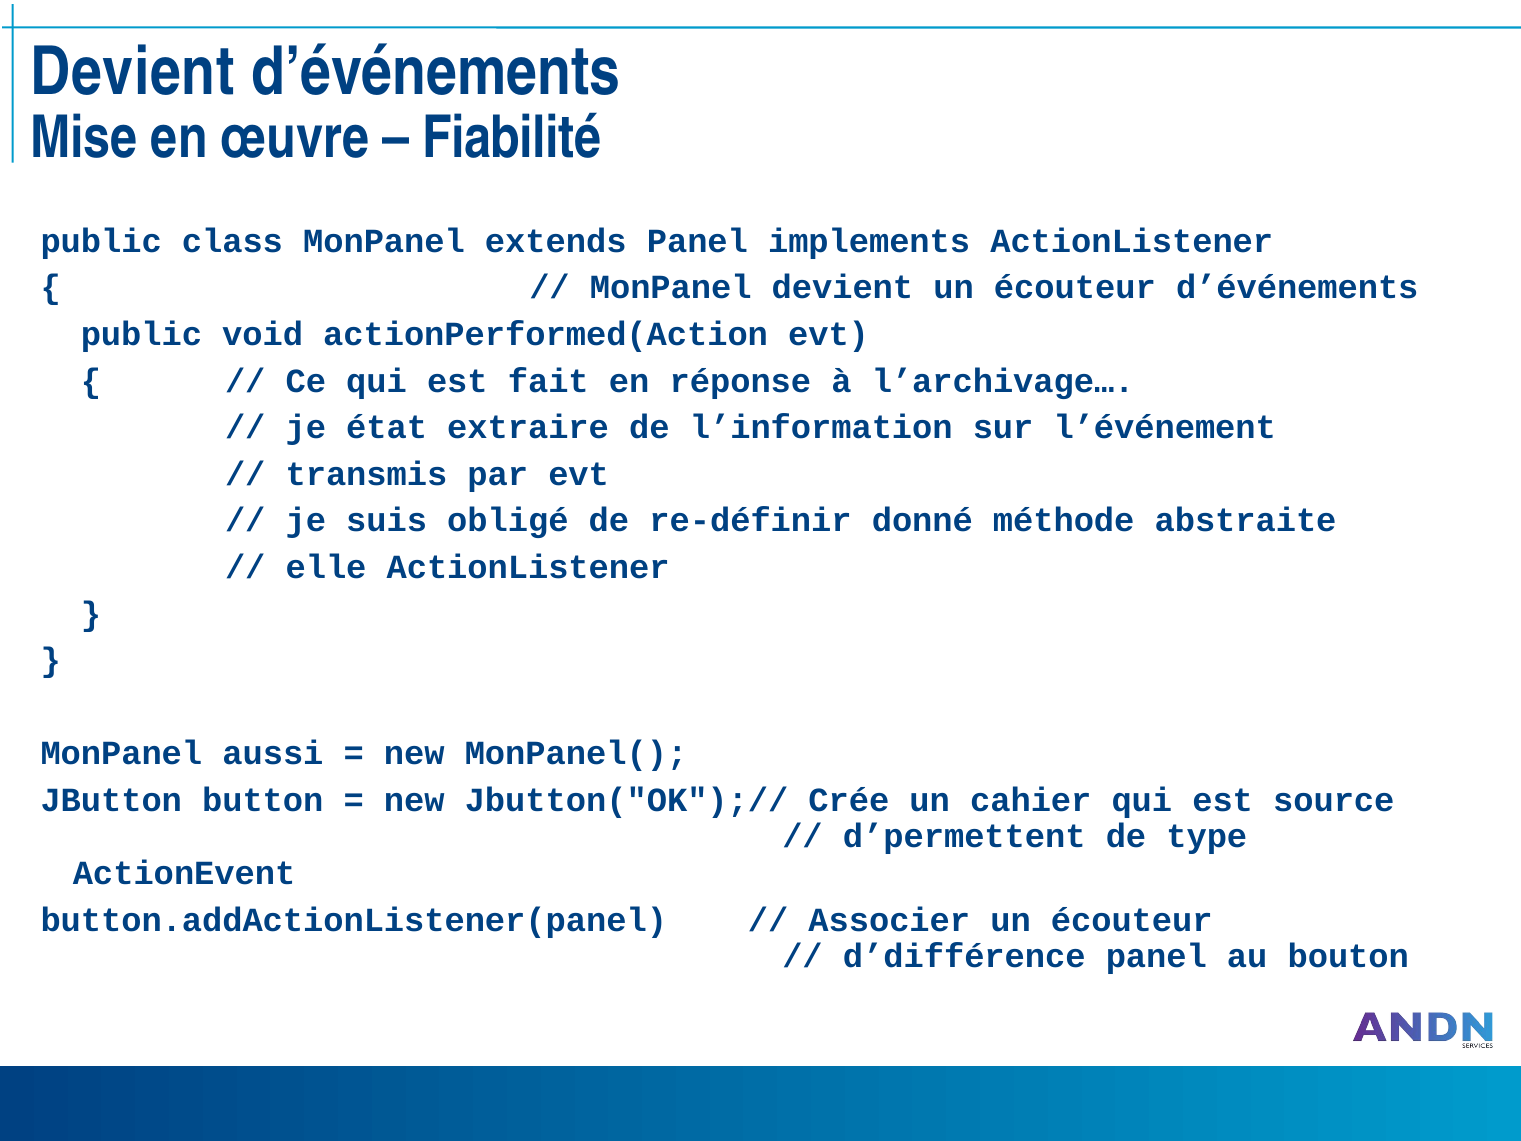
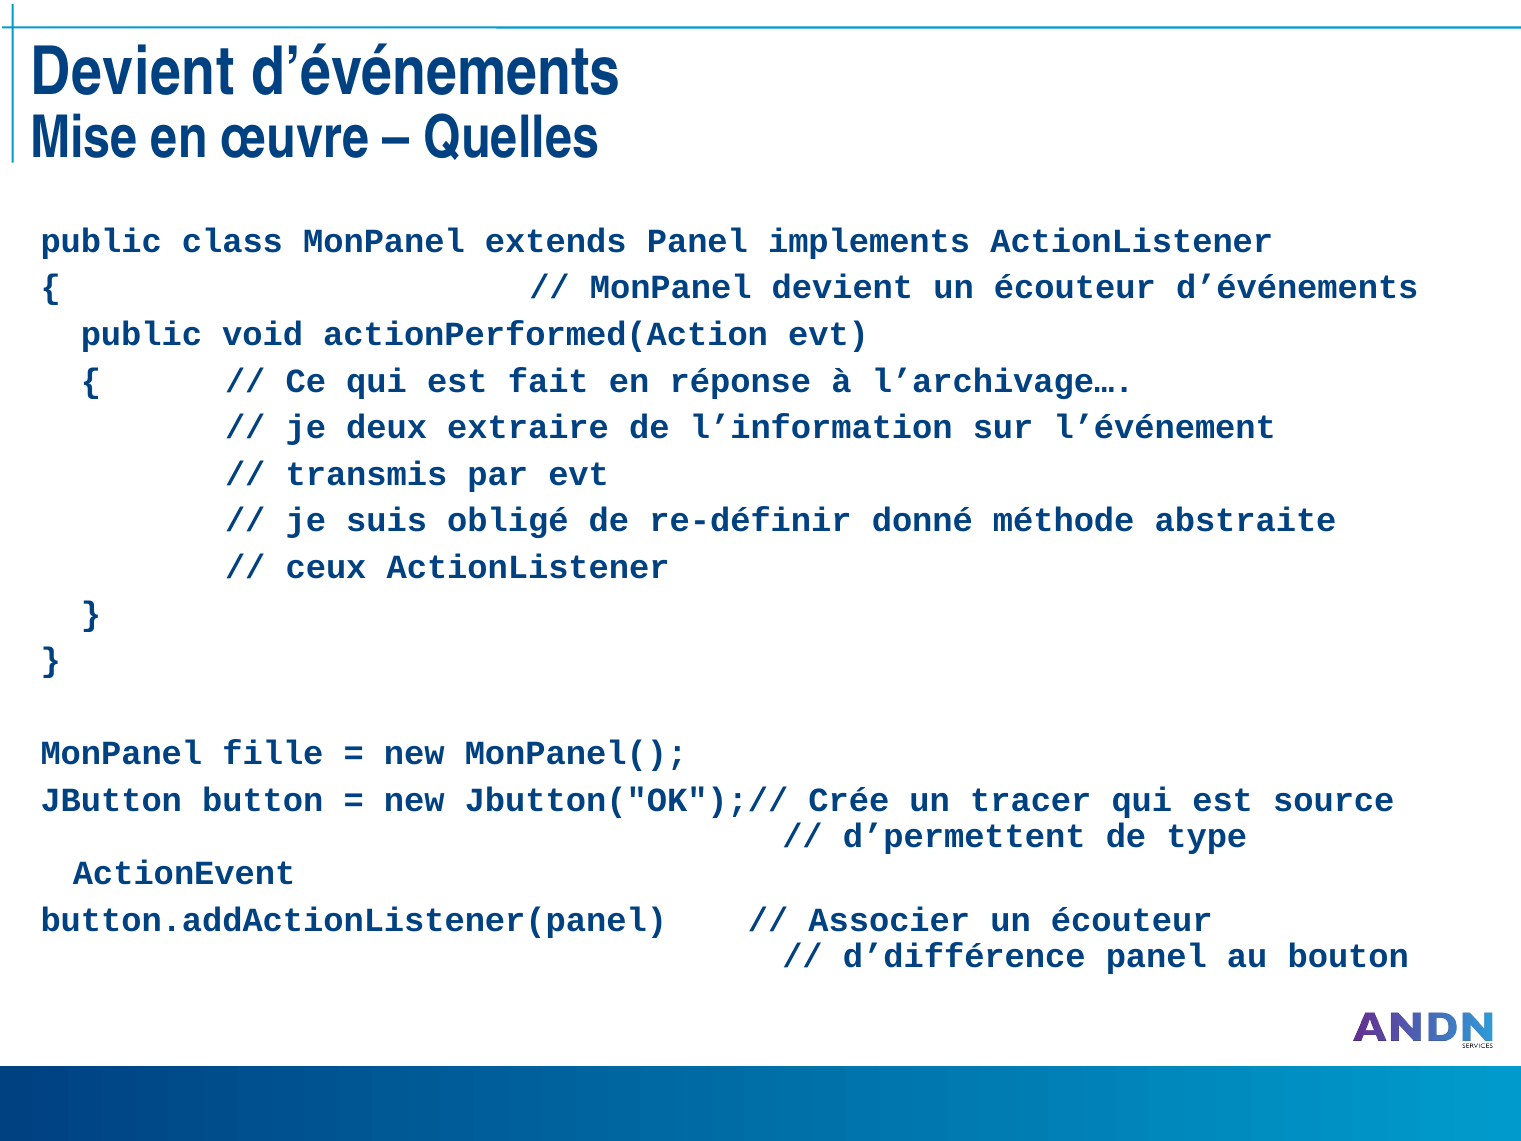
Fiabilité: Fiabilité -> Quelles (511, 137)
état: état -> deux (387, 427)
elle: elle -> ceux (326, 567)
aussi: aussi -> fille (273, 754)
cahier: cahier -> tracer (1031, 800)
